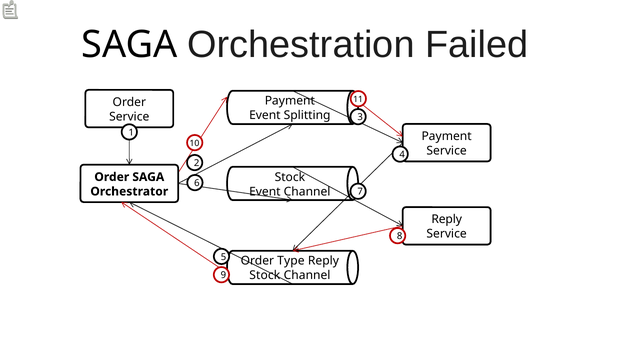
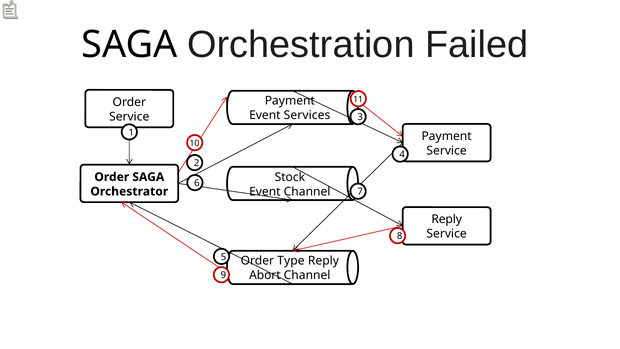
Splitting: Splitting -> Services (307, 115)
Stock: Stock -> Abort (265, 275)
